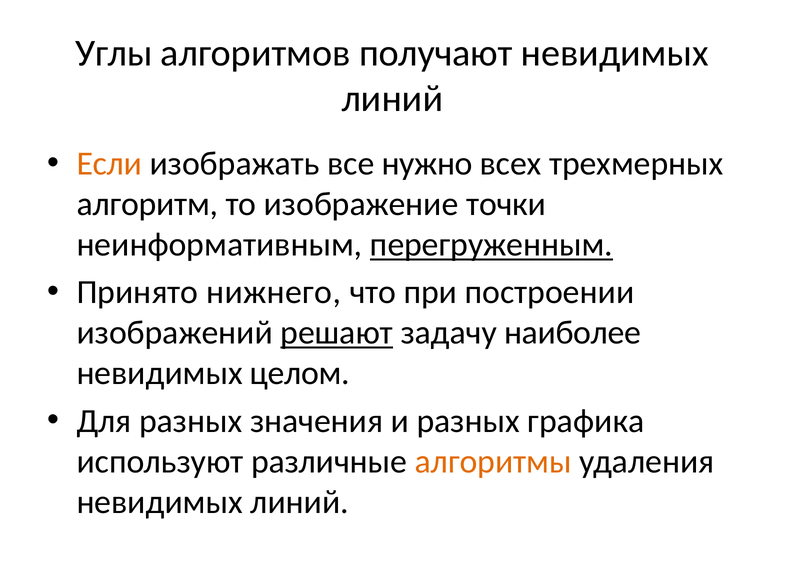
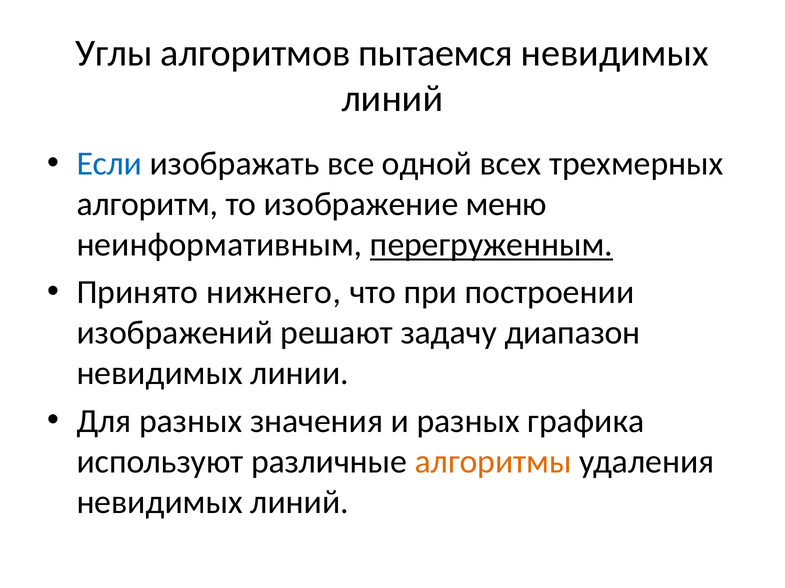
получают: получают -> пытаемся (436, 53)
Если colour: orange -> blue (109, 164)
нужно: нужно -> одной (427, 164)
точки: точки -> меню (506, 205)
решают underline: present -> none (337, 333)
наиболее: наиболее -> диапазон (572, 333)
целом: целом -> линии (300, 374)
